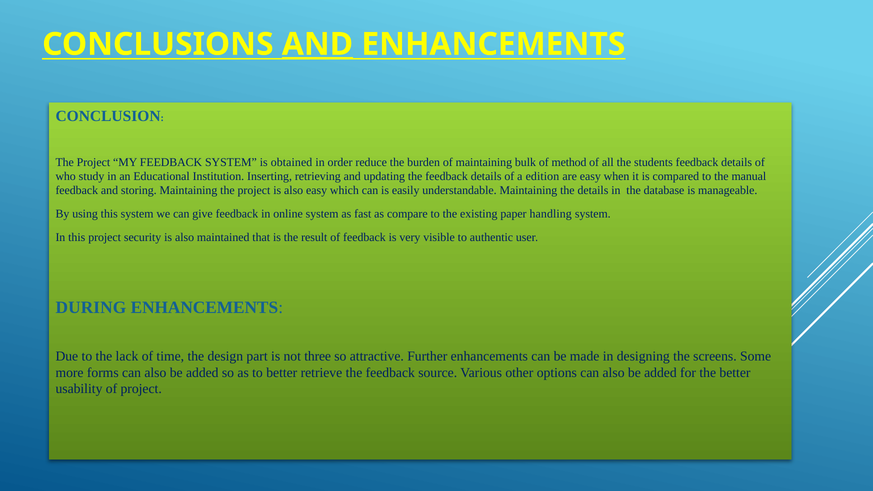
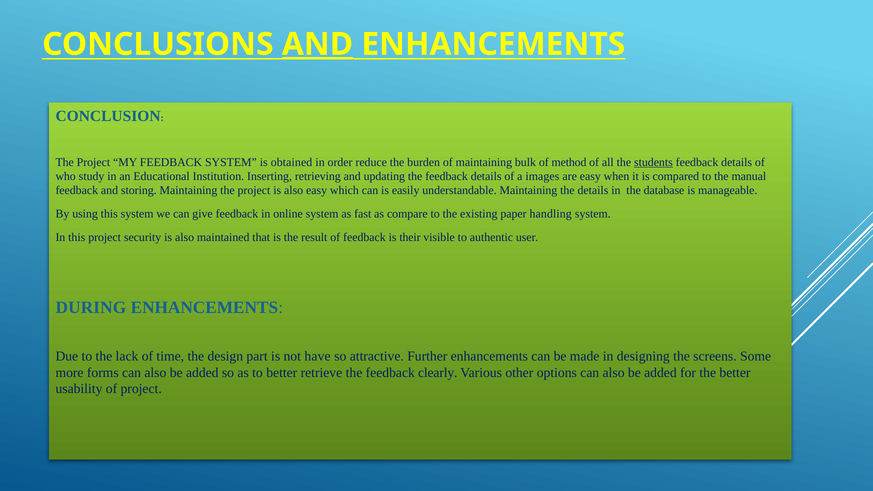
students underline: none -> present (653, 162)
edition: edition -> images (542, 176)
very: very -> their (410, 238)
three: three -> have (318, 356)
source: source -> clearly (438, 373)
